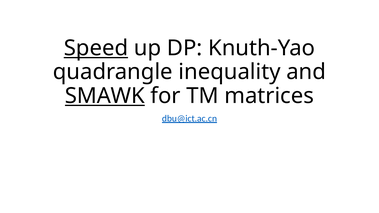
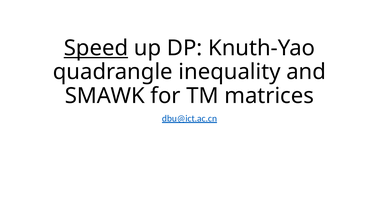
SMAWK underline: present -> none (105, 96)
